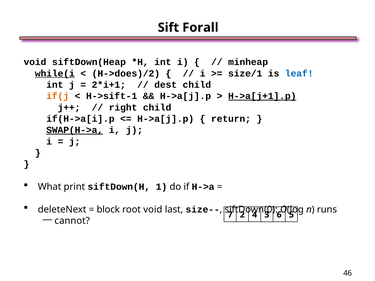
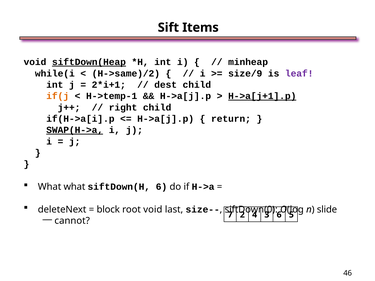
Forall: Forall -> Items (200, 28)
siftDown(Heap underline: none -> present (89, 62)
while(i underline: present -> none (55, 73)
H->does)/2: H->does)/2 -> H->same)/2 (126, 73)
size/1: size/1 -> size/9 (245, 73)
leaf colour: blue -> purple (299, 73)
H->sift-1: H->sift-1 -> H->temp-1 (112, 96)
What print: print -> what (74, 187)
siftDown(H 1: 1 -> 6 (161, 187)
runs: runs -> slide (327, 210)
